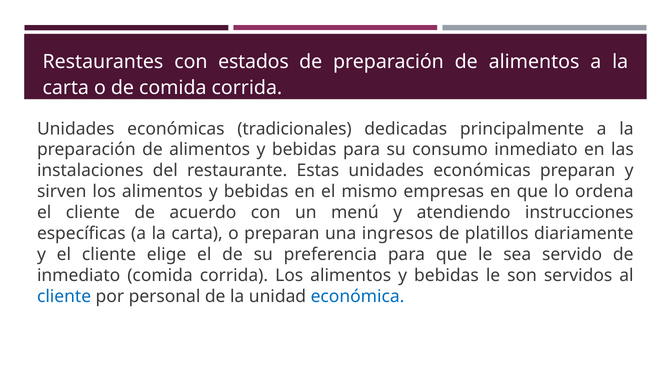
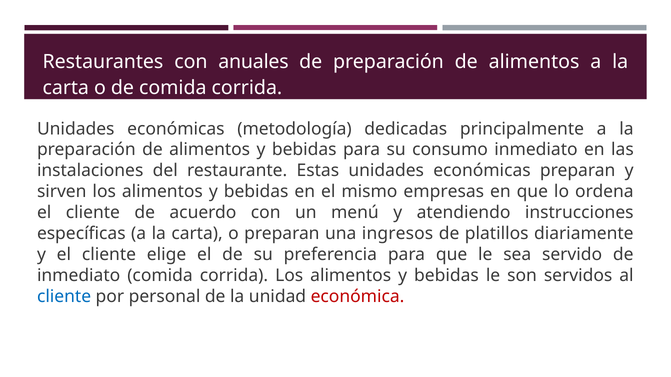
estados: estados -> anuales (253, 62)
tradicionales: tradicionales -> metodología (294, 129)
económica colour: blue -> red (358, 297)
